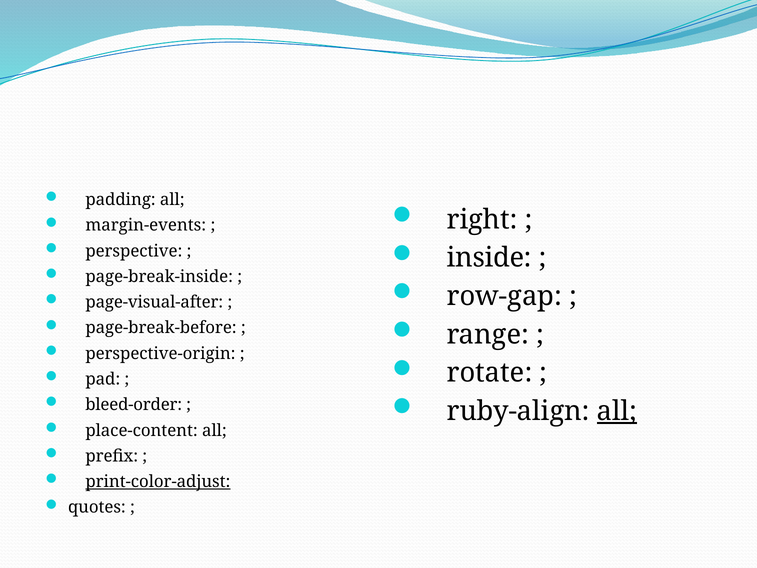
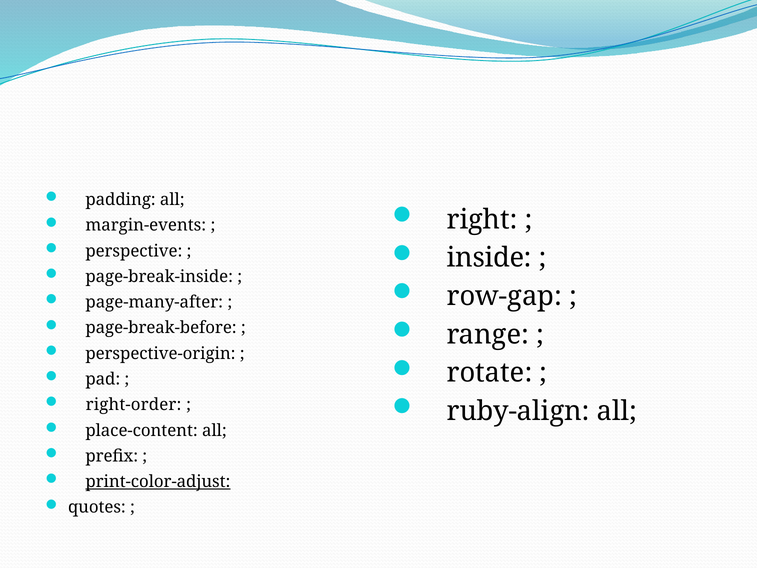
page-visual-after: page-visual-after -> page-many-after (154, 302)
bleed-order: bleed-order -> right-order (134, 405)
all underline: present -> none (617, 411)
